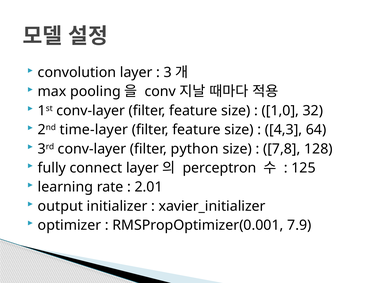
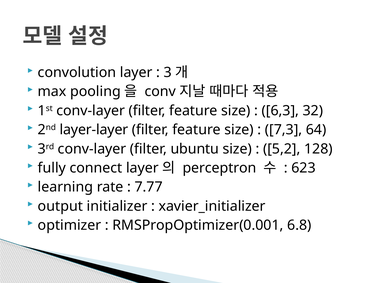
1,0: 1,0 -> 6,3 (280, 111)
time-layer: time-layer -> layer-layer (94, 130)
4,3: 4,3 -> 7,3 (284, 130)
python: python -> ubuntu (195, 149)
7,8: 7,8 -> 5,2 (282, 149)
125: 125 -> 623 (303, 168)
2.01: 2.01 -> 7.77 (149, 187)
7.9: 7.9 -> 6.8 (299, 226)
